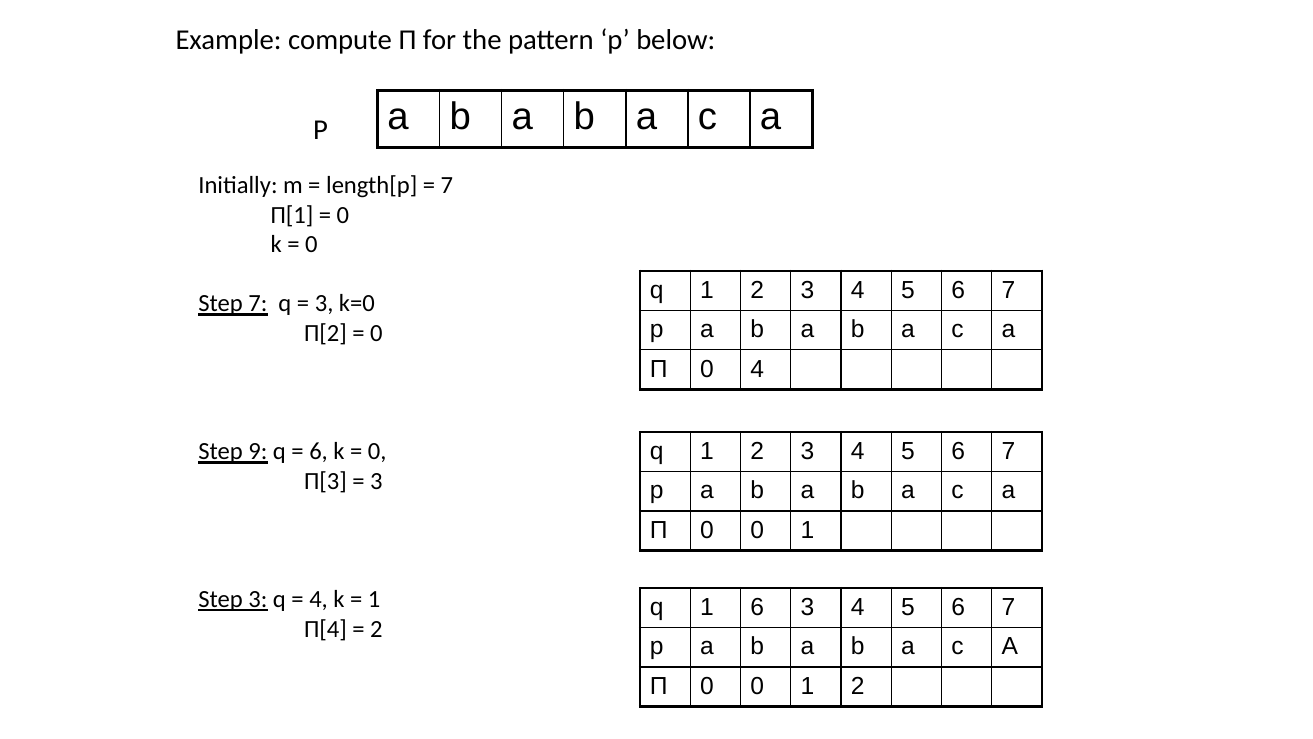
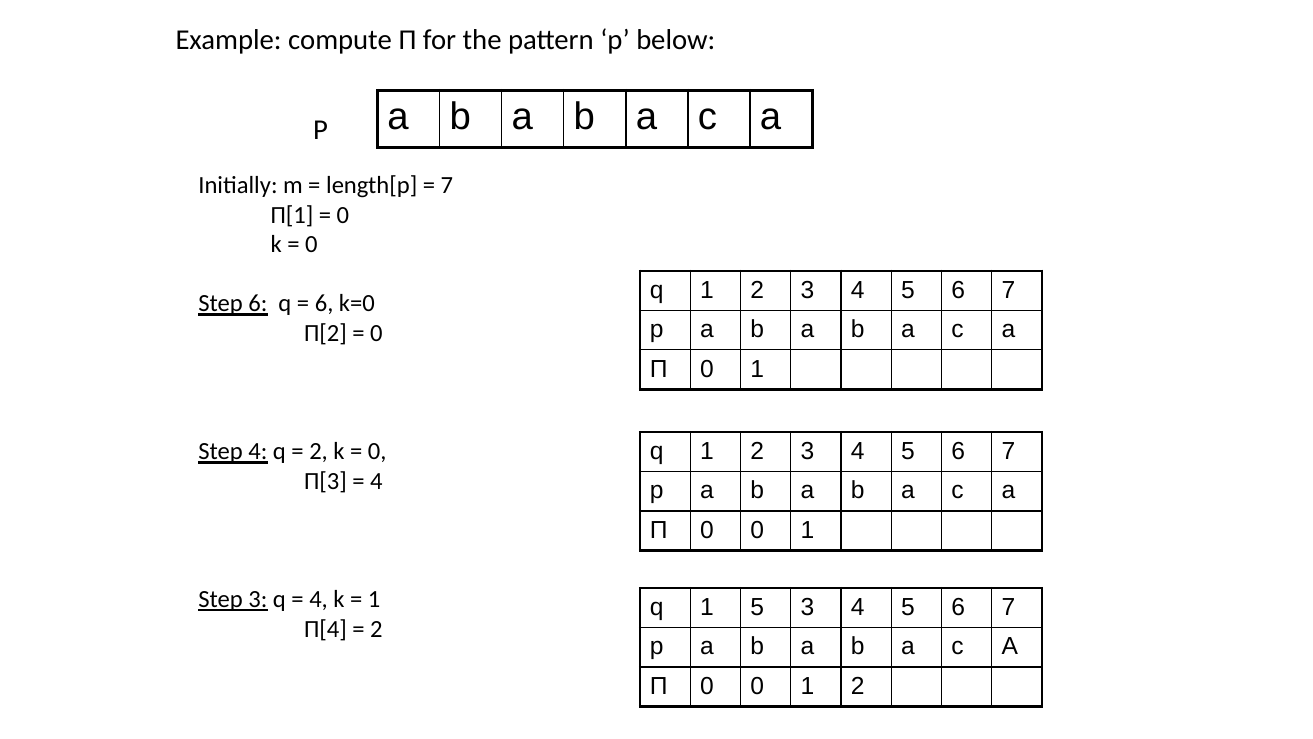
Step 7: 7 -> 6 (258, 304)
3: 3 -> 6 (324, 304)
Π 0 4: 4 -> 1 (757, 369)
Step 9: 9 -> 4 (258, 451)
6: 6 -> 2 (319, 451)
3: 3 -> 4 (376, 481)
1 6: 6 -> 5 (757, 607)
